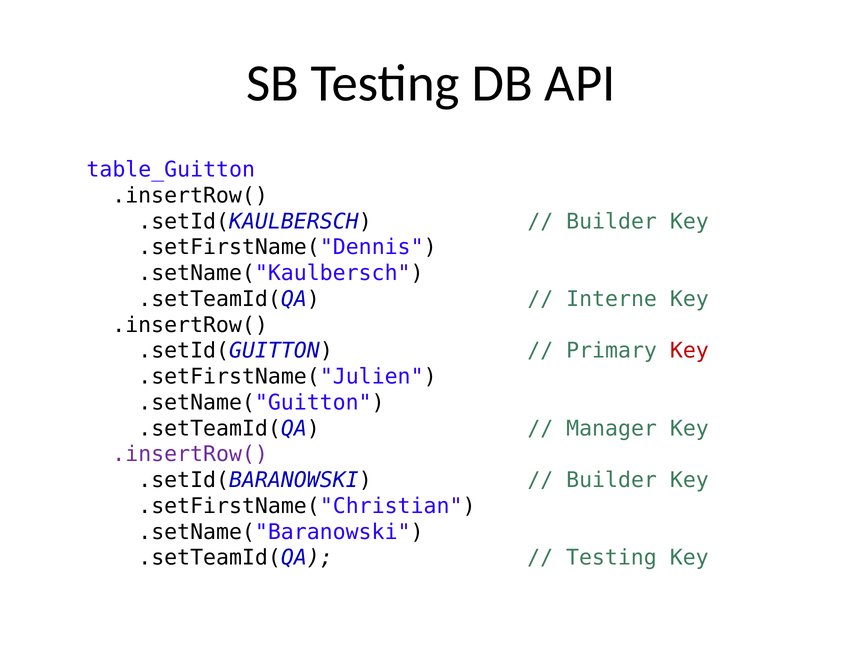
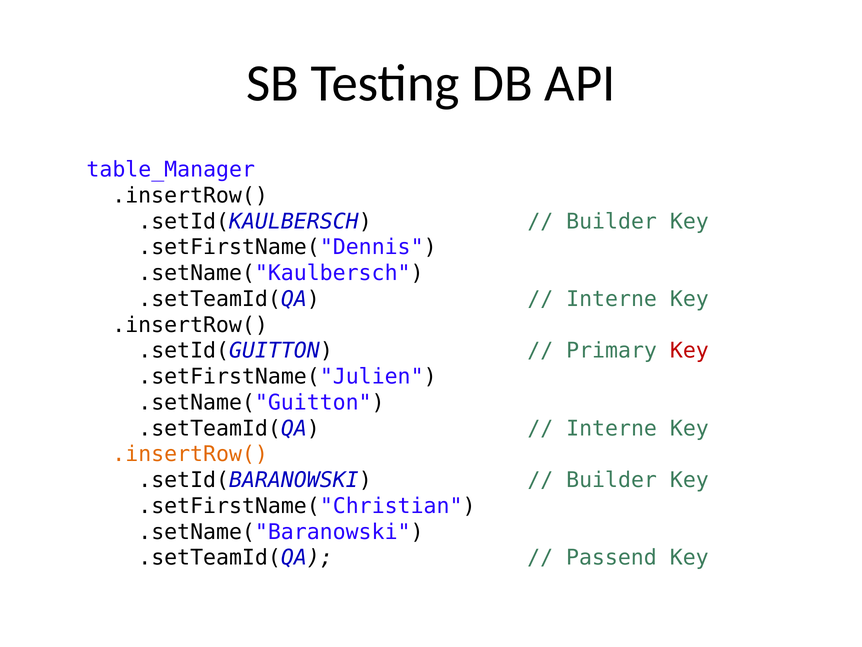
table_Guitton: table_Guitton -> table_Manager (171, 169)
Manager: Manager -> Interne (612, 428)
.insertRow( colour: purple -> orange (190, 454)
Testing: Testing -> Passend (611, 557)
